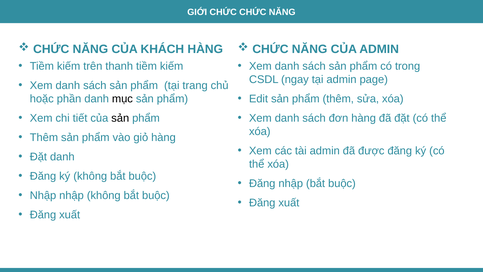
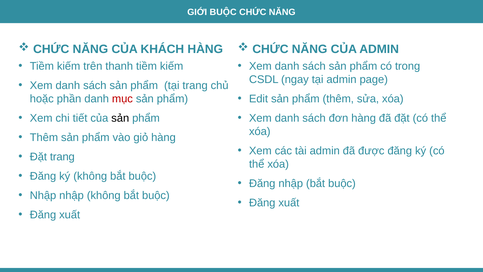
GIỚI CHỨC: CHỨC -> BUỘC (223, 12)
mục colour: black -> red (122, 99)
Đặt danh: danh -> trang (62, 157)
